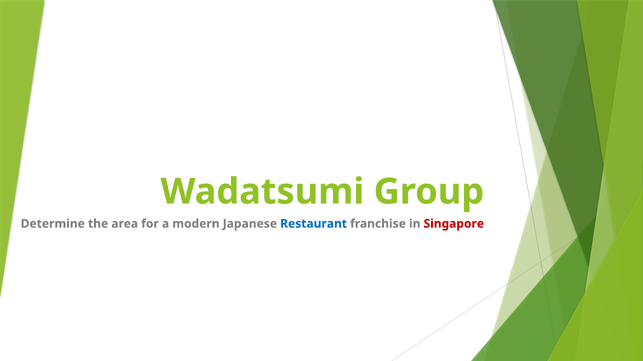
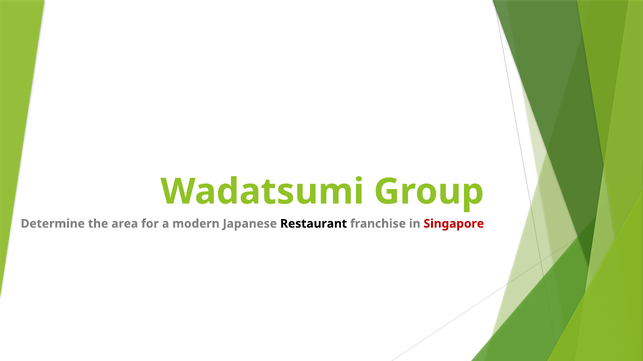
Restaurant colour: blue -> black (314, 224)
